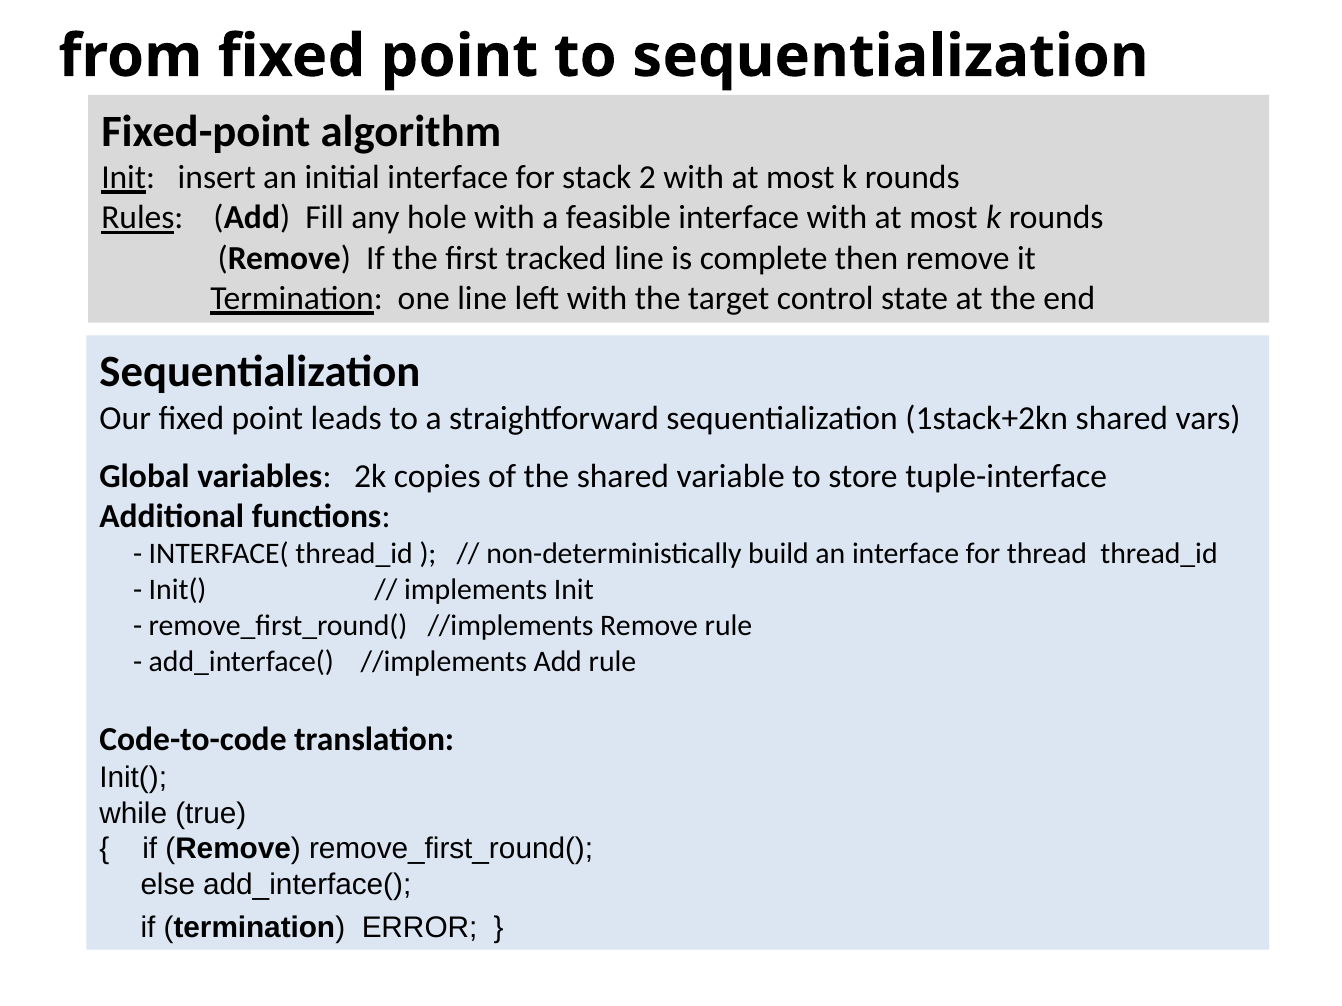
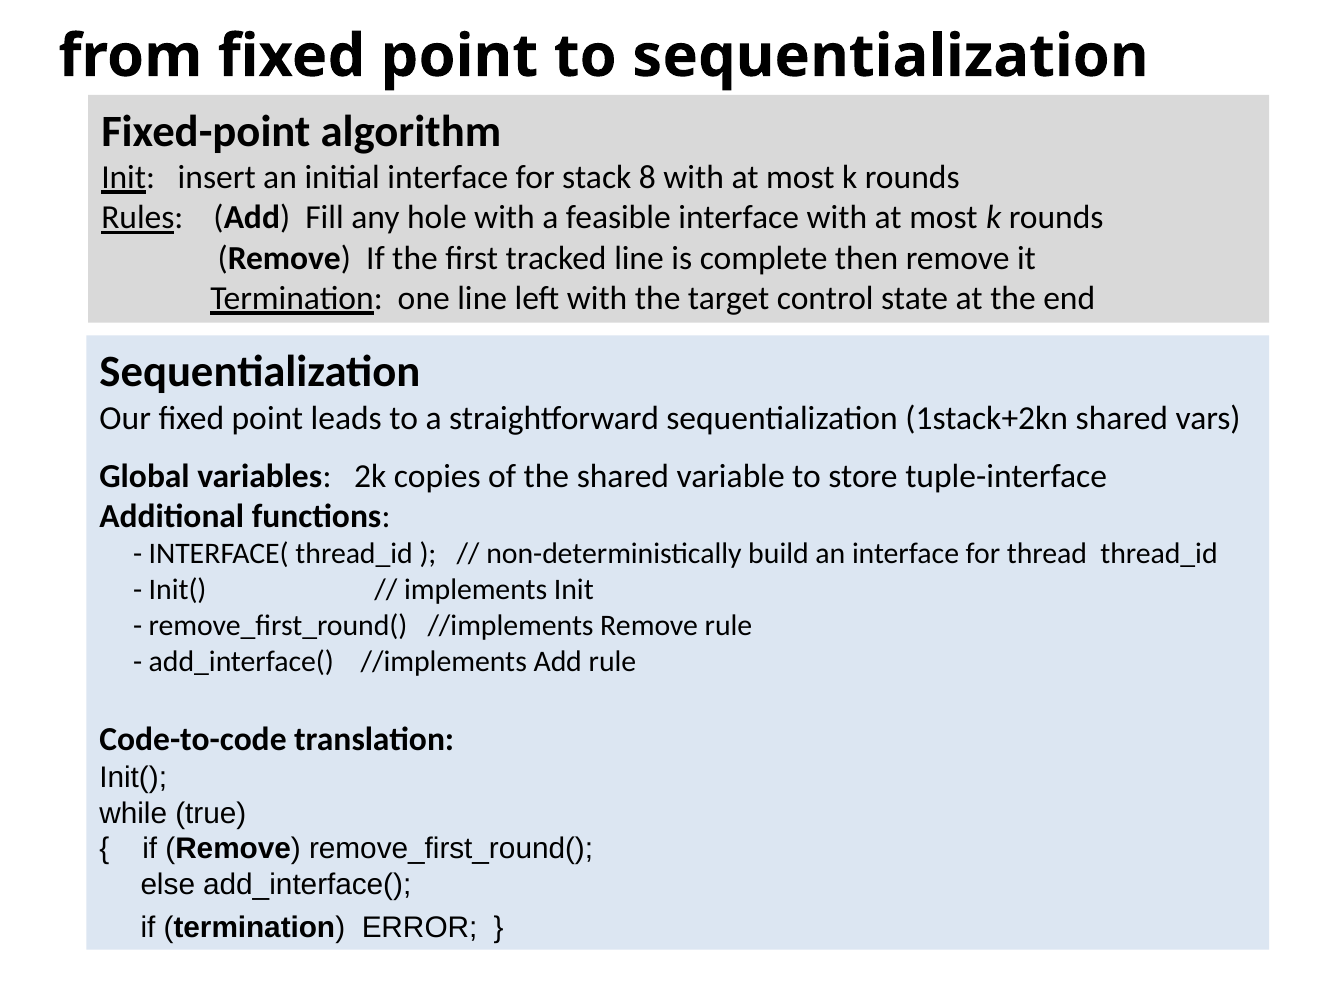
2: 2 -> 8 (647, 178)
